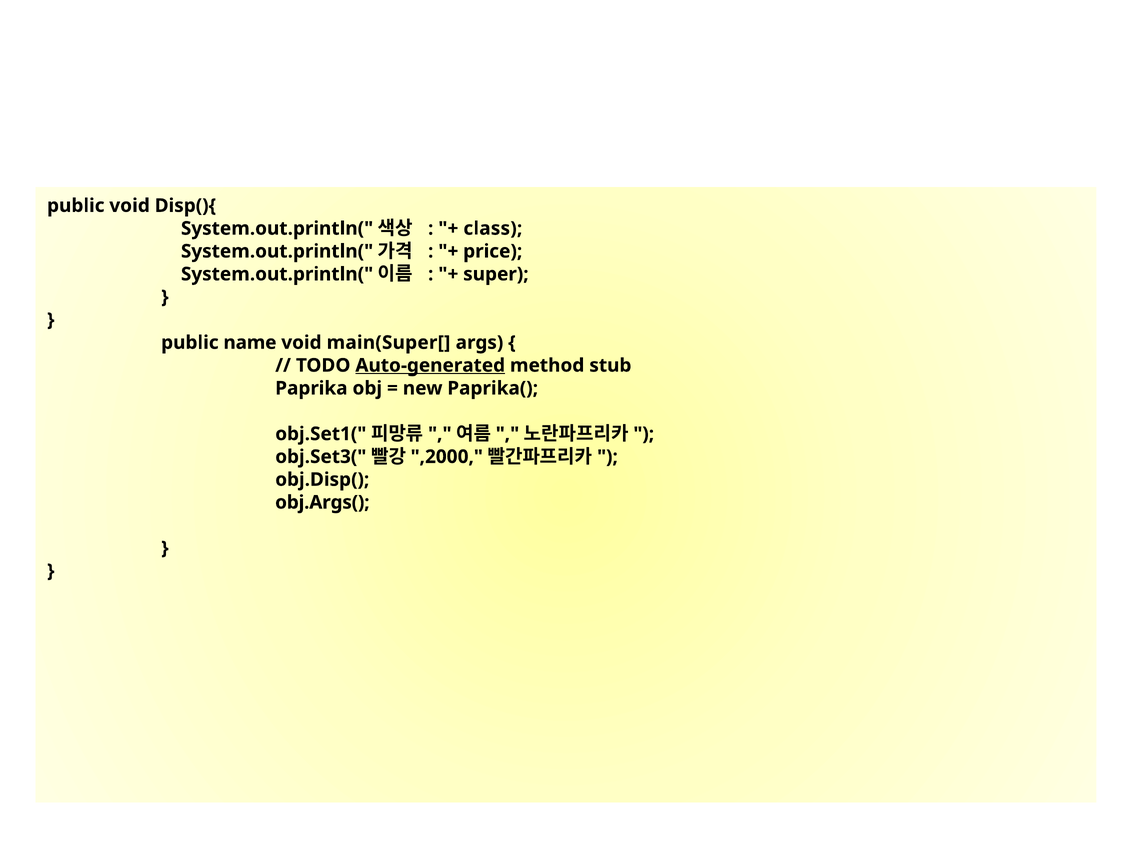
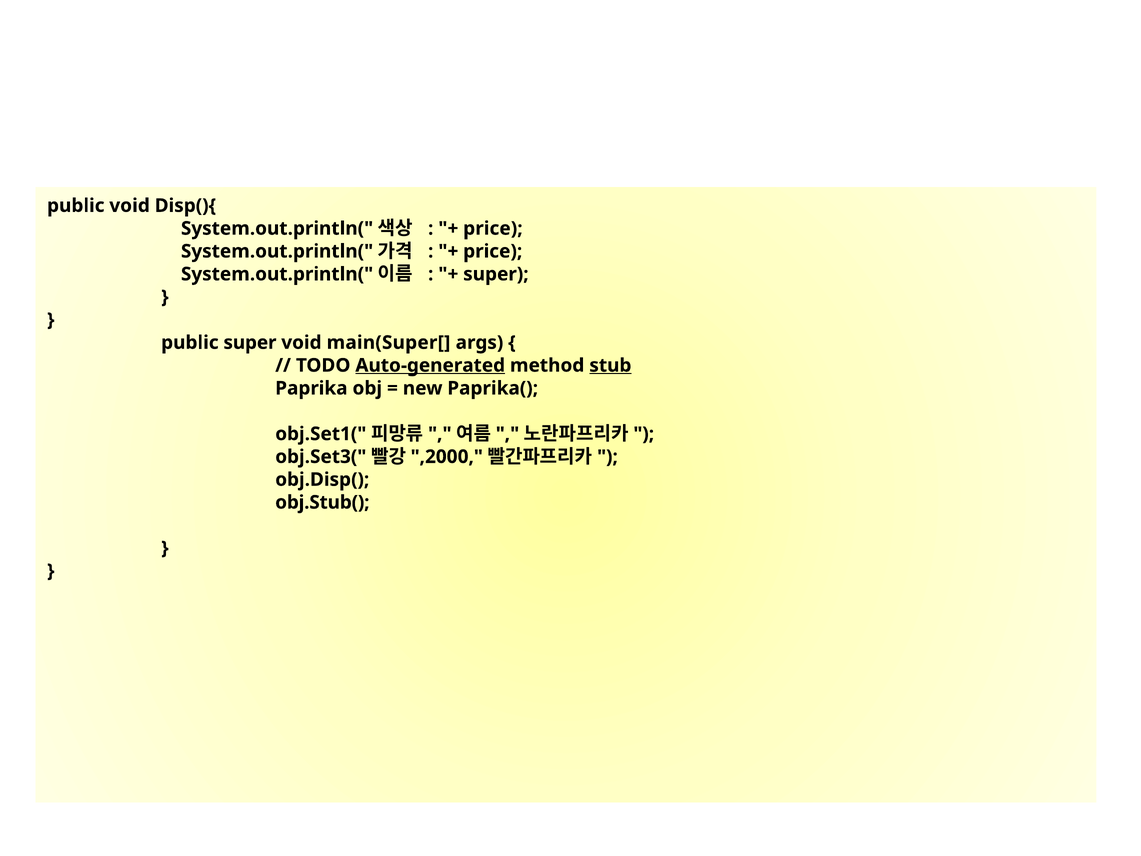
class: class -> price (493, 228)
public name: name -> super (250, 342)
stub underline: none -> present (610, 365)
obj.Args(: obj.Args( -> obj.Stub( (322, 502)
